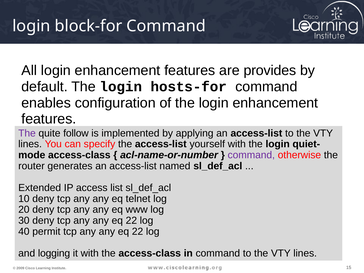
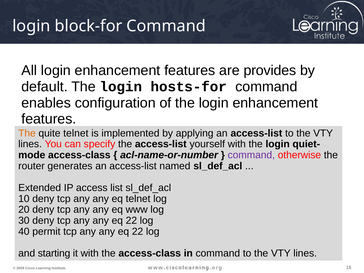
The colour: purple -> orange (27, 133)
quite follow: follow -> telnet (76, 133)
logging: logging -> starting (54, 253)
